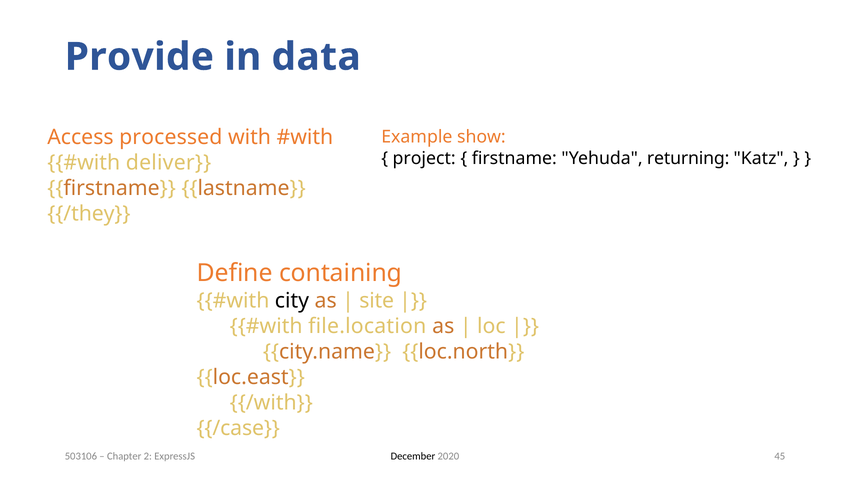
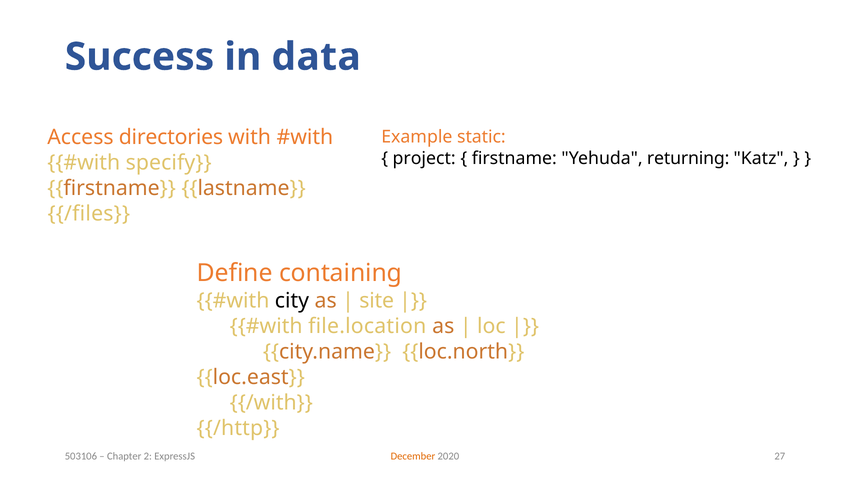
Provide: Provide -> Success (140, 57)
processed: processed -> directories (171, 137)
show: show -> static (481, 137)
deliver: deliver -> specify (169, 163)
/they: /they -> /files (89, 214)
/case: /case -> /http (238, 428)
December colour: black -> orange (413, 456)
45: 45 -> 27 (780, 456)
